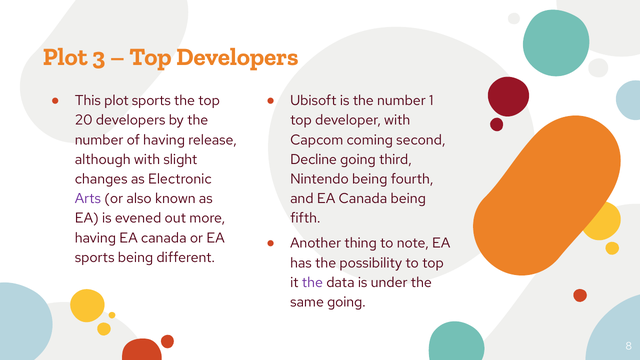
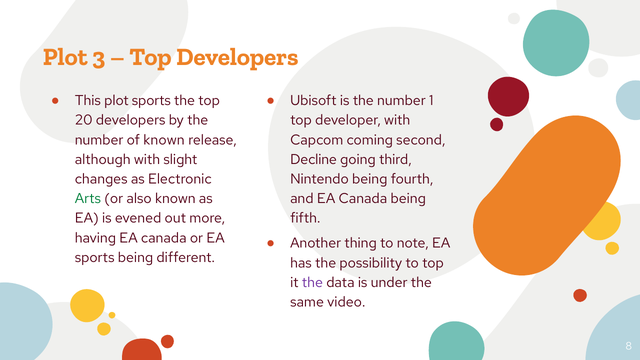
of having: having -> known (164, 140)
Arts colour: purple -> green (88, 199)
same going: going -> video (346, 302)
